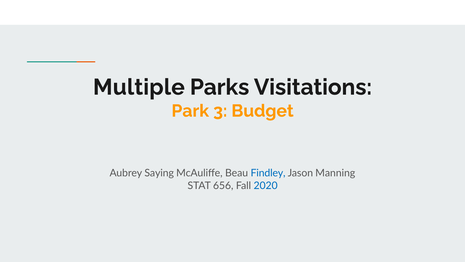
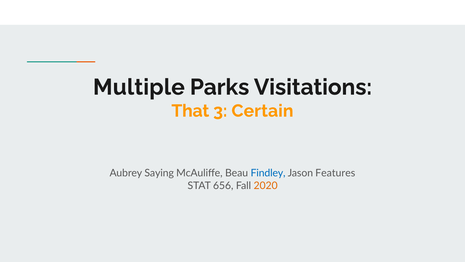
Park: Park -> That (190, 111)
Budget: Budget -> Certain (262, 111)
Manning: Manning -> Features (335, 173)
2020 colour: blue -> orange (266, 185)
